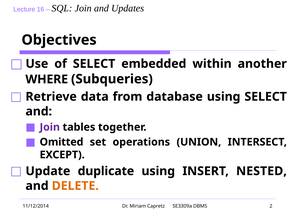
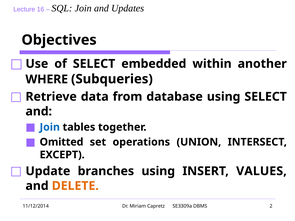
Join colour: purple -> blue (50, 127)
duplicate: duplicate -> branches (106, 171)
NESTED: NESTED -> VALUES (261, 171)
